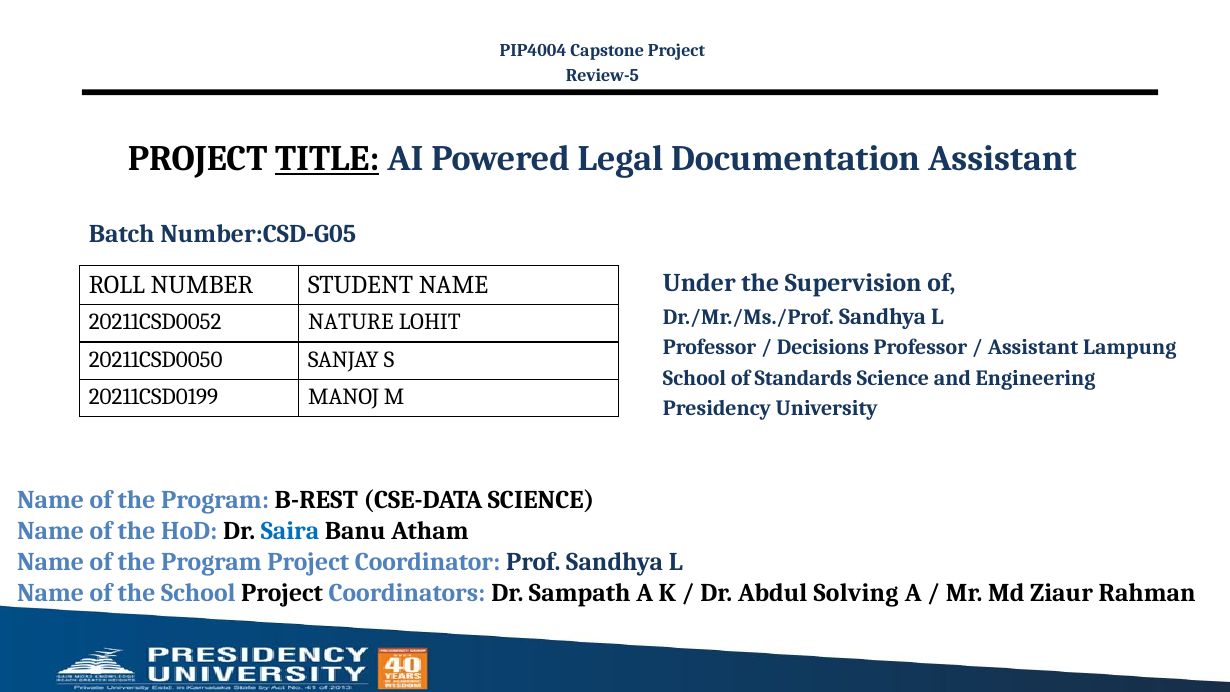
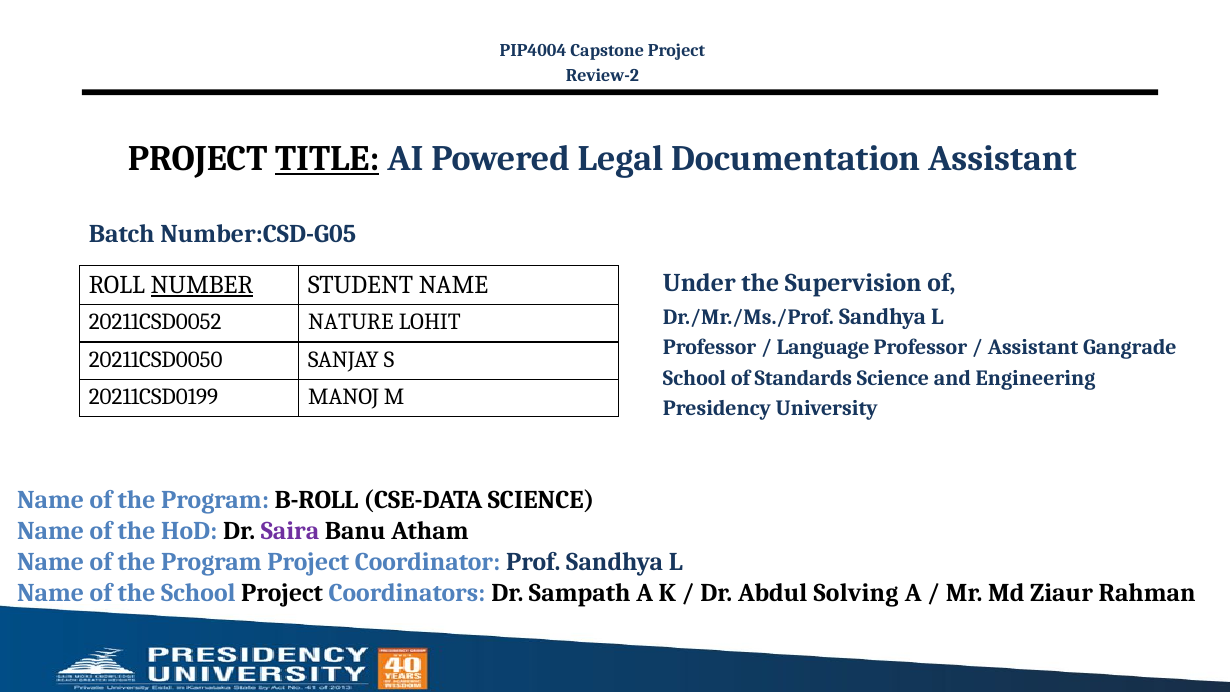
Review-5: Review-5 -> Review-2 (602, 76)
NUMBER underline: none -> present (202, 285)
Decisions: Decisions -> Language (823, 348)
Lampung: Lampung -> Gangrade (1130, 348)
B-REST: B-REST -> B-ROLL (316, 500)
Saira colour: blue -> purple (290, 531)
